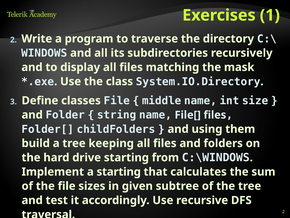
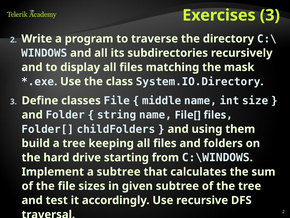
Exercises 1: 1 -> 3 (270, 15)
a starting: starting -> subtree (119, 171)
